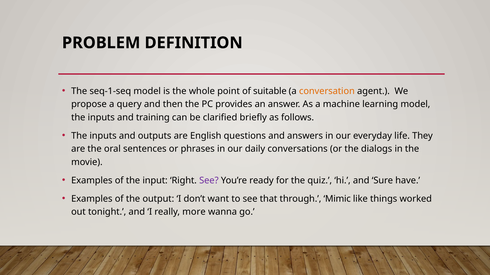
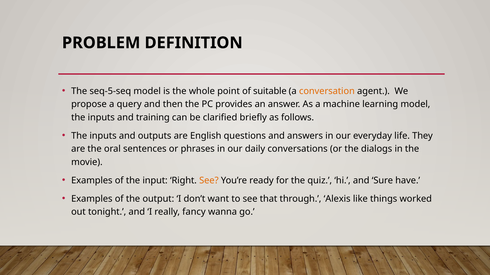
seq-1-seq: seq-1-seq -> seq-5-seq (110, 91)
See colour: purple -> orange (209, 181)
Mimic: Mimic -> Alexis (337, 199)
more: more -> fancy (194, 212)
